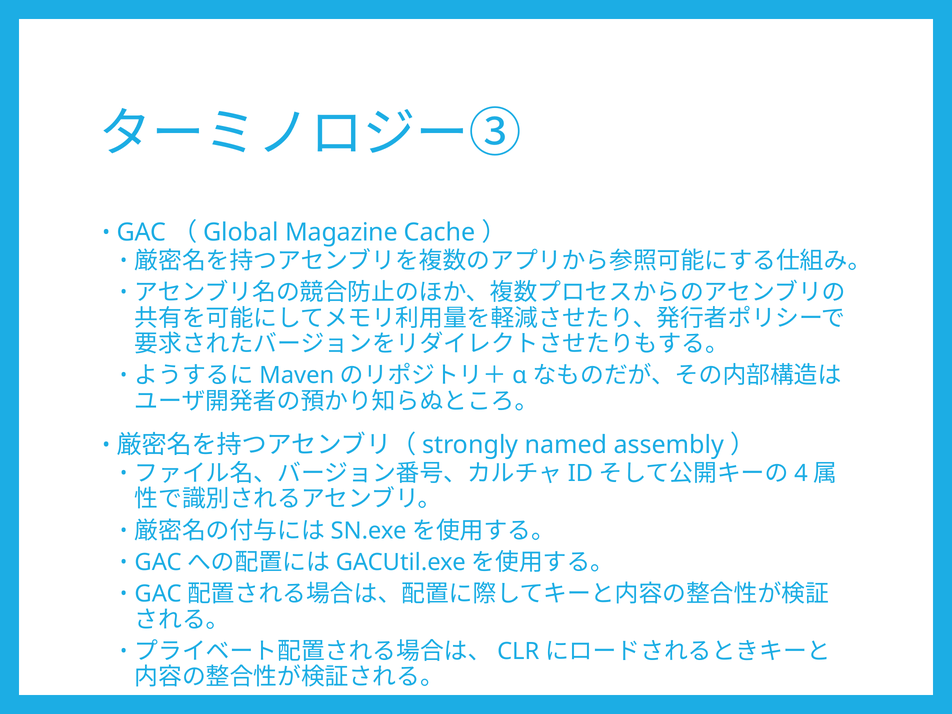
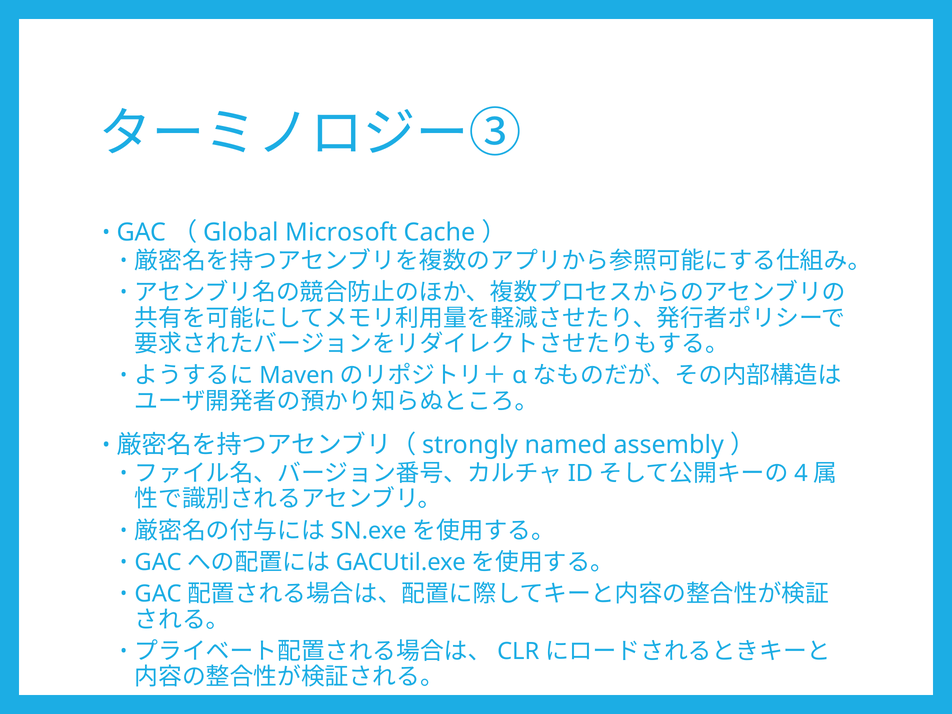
Magazine: Magazine -> Microsoft (341, 232)
